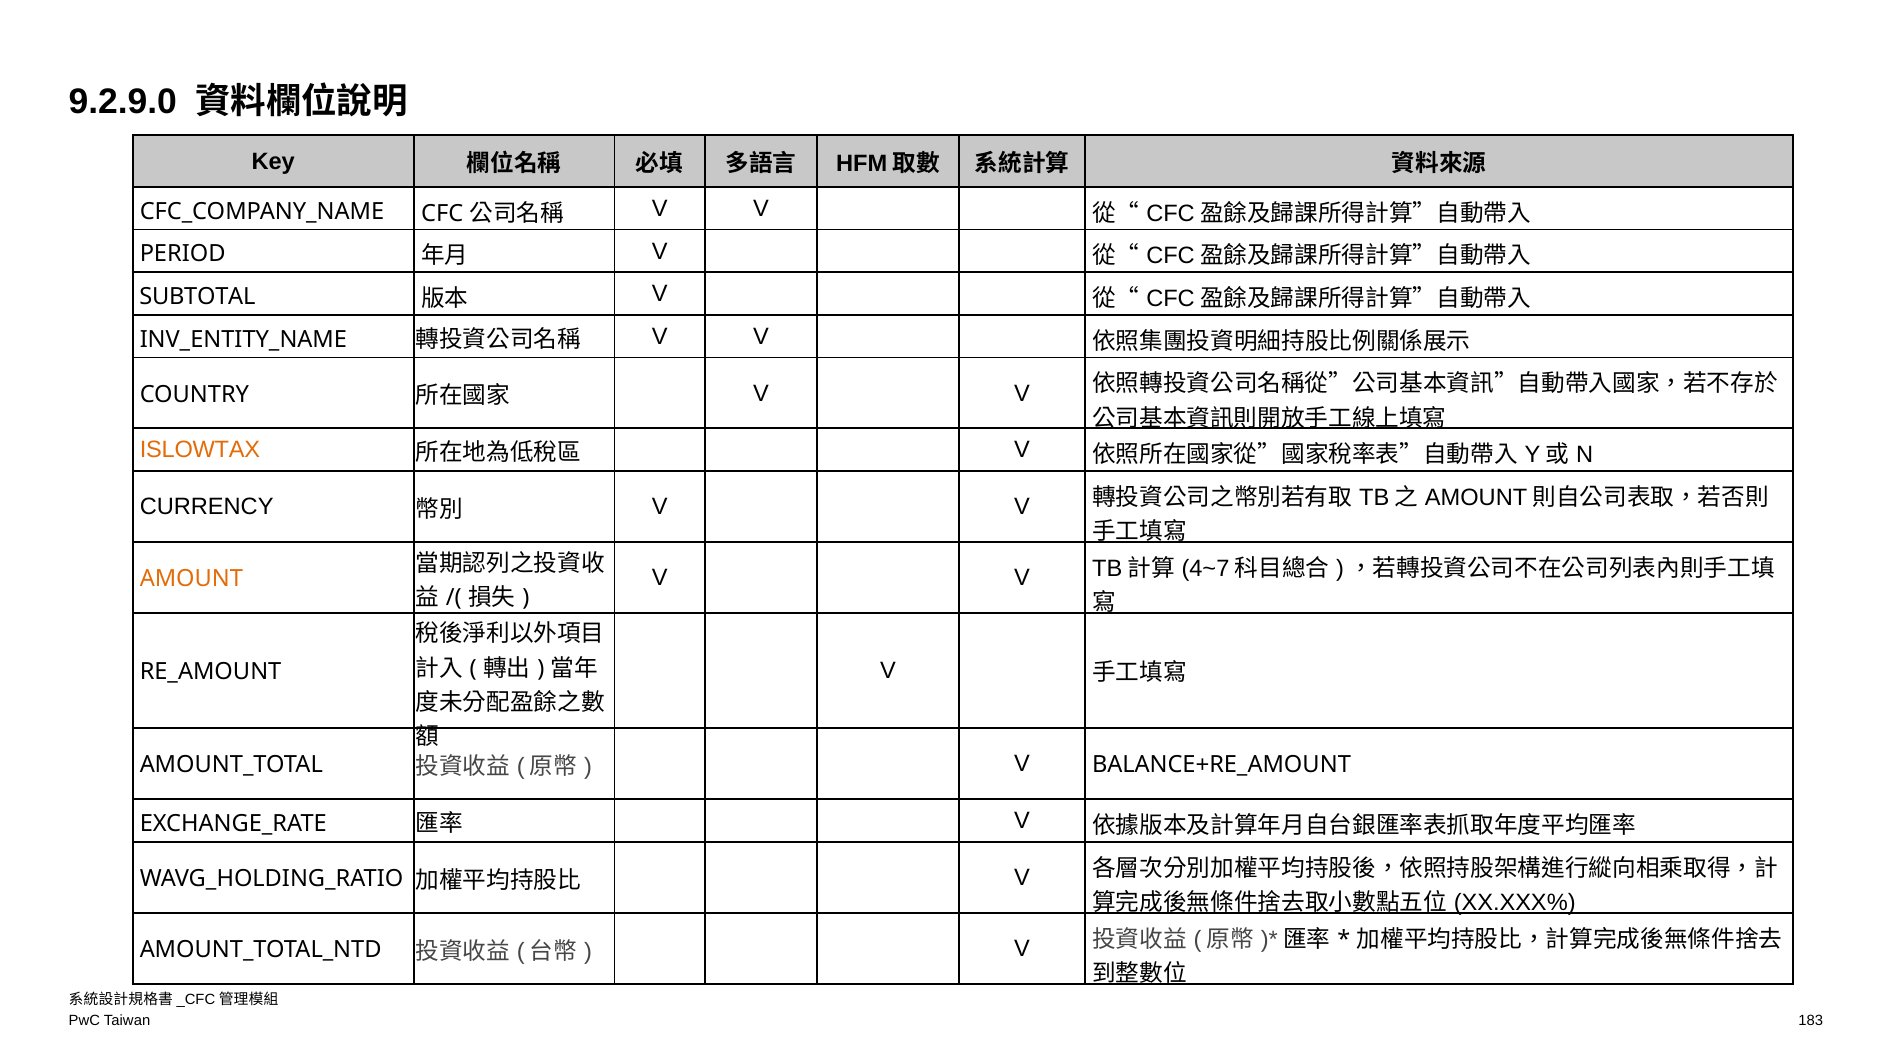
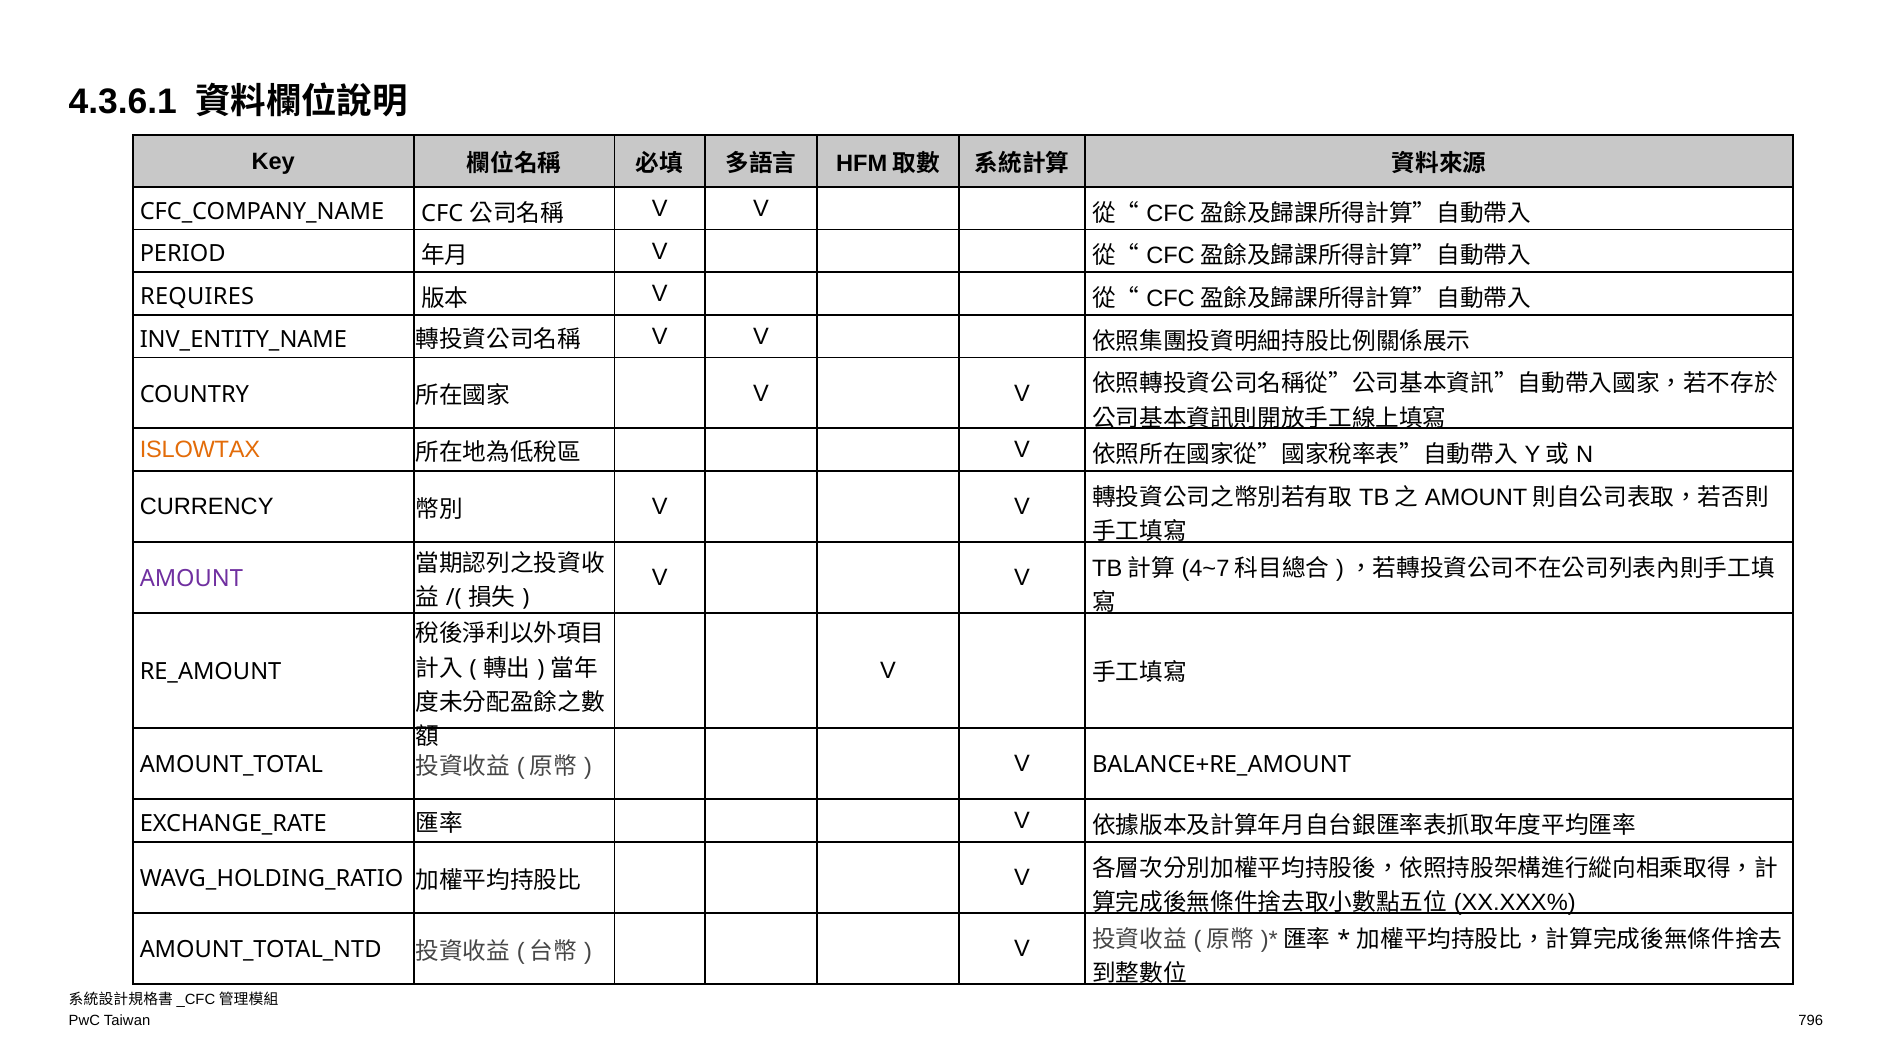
9.2.9.0: 9.2.9.0 -> 4.3.6.1 (123, 102)
SUBTOTAL: SUBTOTAL -> REQUIRES (197, 297)
AMOUNT colour: orange -> purple (191, 579)
183: 183 -> 796 (1811, 1021)
